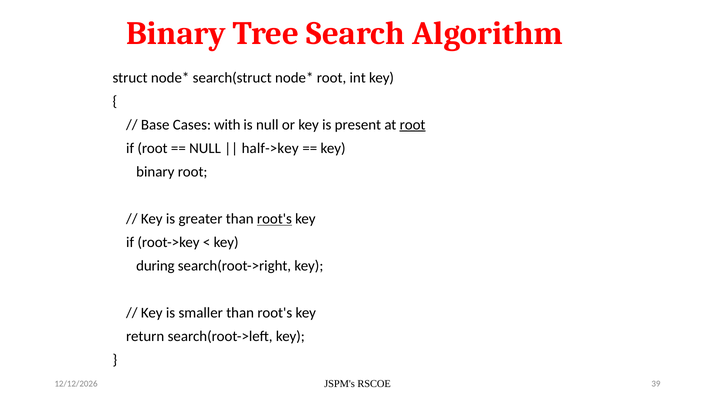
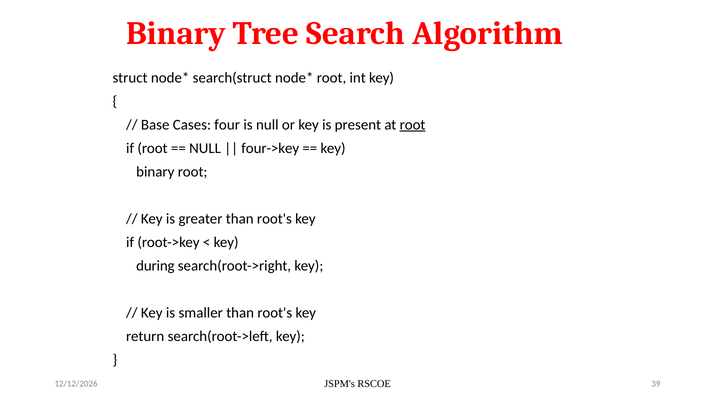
with: with -> four (227, 125)
half->key: half->key -> four->key (270, 148)
root's underline: present -> none (274, 219)
